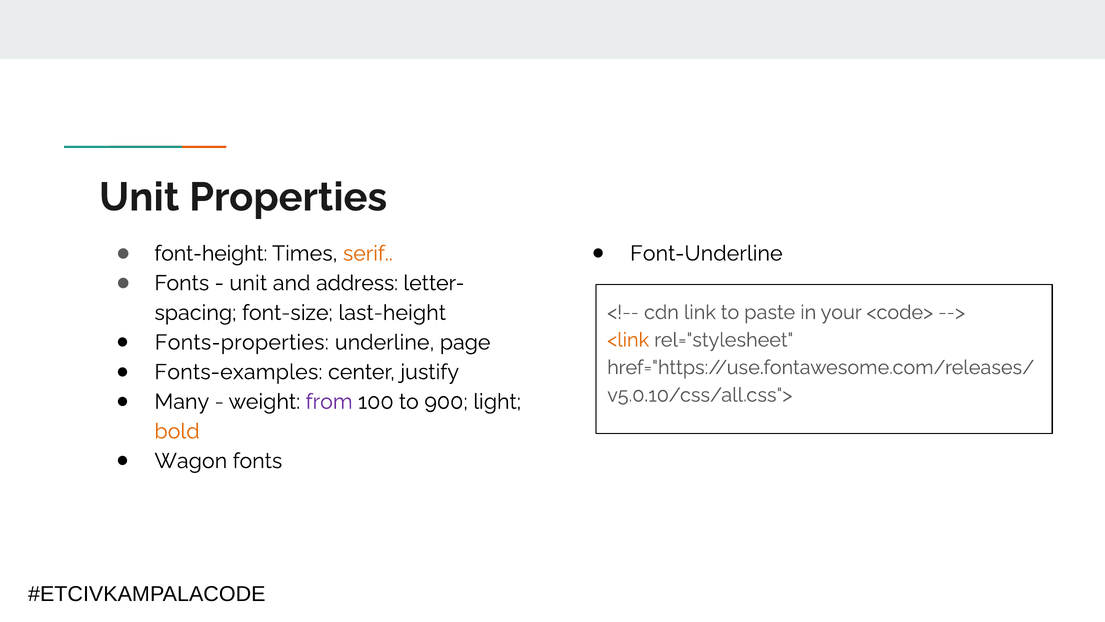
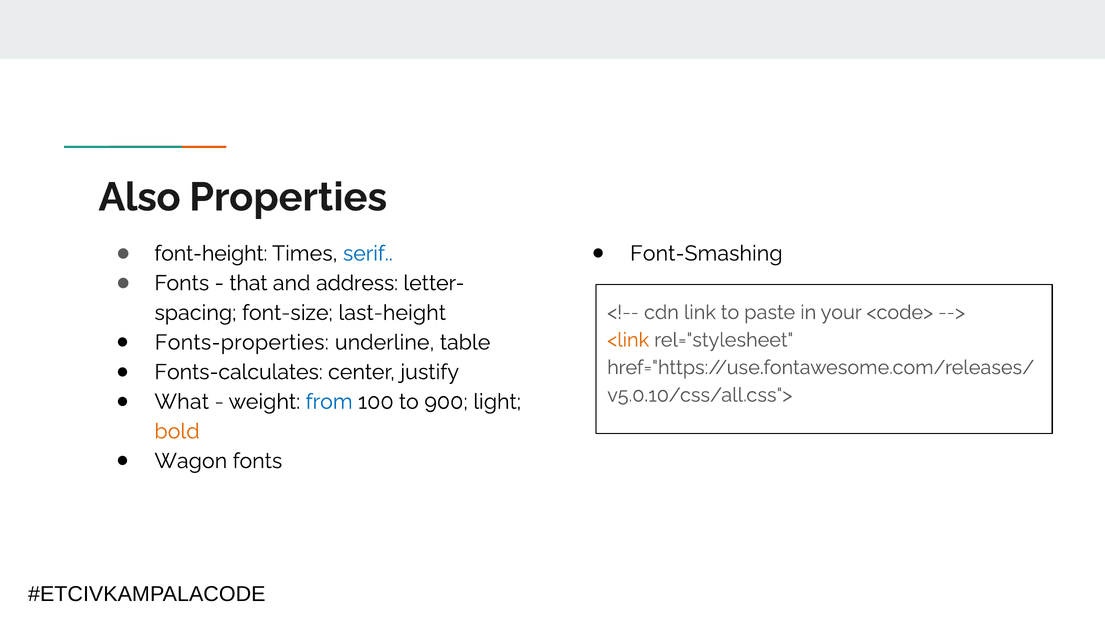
Unit: Unit -> Also (140, 197)
Font-Underline: Font-Underline -> Font-Smashing (706, 253)
serif colour: orange -> blue (368, 253)
unit: unit -> that (248, 283)
page: page -> table (465, 342)
Fonts-examples: Fonts-examples -> Fonts-calculates (239, 372)
Many: Many -> What (182, 401)
from colour: purple -> blue (329, 401)
